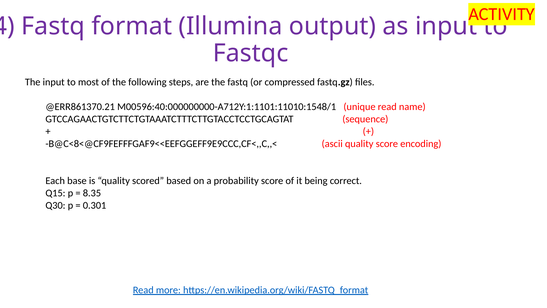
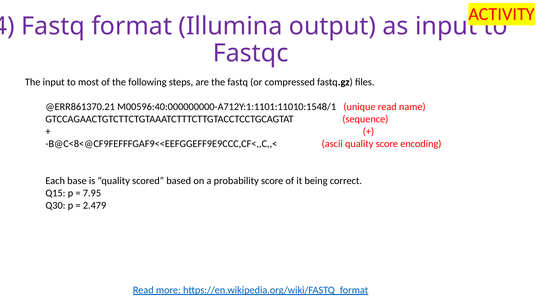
8.35: 8.35 -> 7.95 (92, 193)
0.301: 0.301 -> 2.479 (95, 205)
